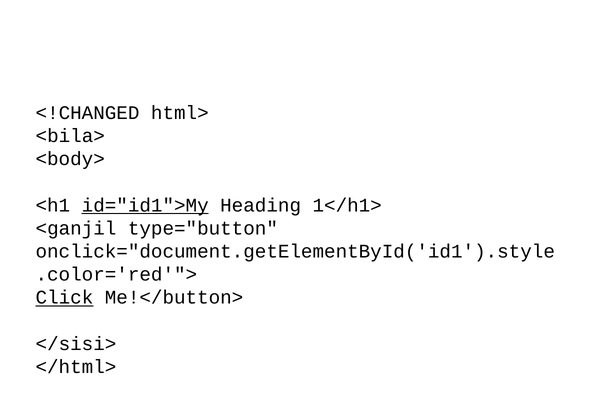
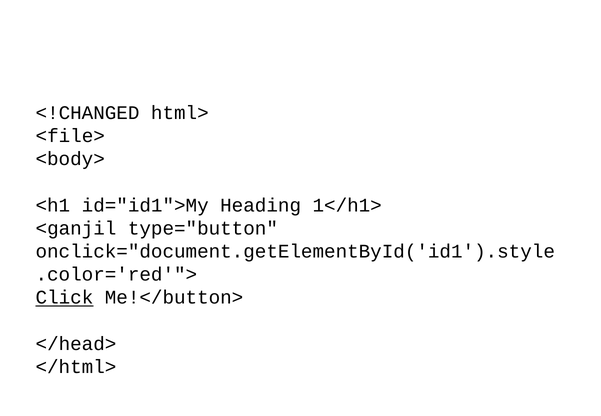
<bila>: <bila> -> <file> (70, 136)
id="id1">My underline: present -> none (145, 205)
</sisi>: </sisi> -> </head> (76, 344)
